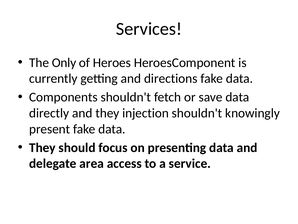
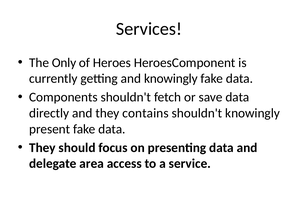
and directions: directions -> knowingly (171, 78)
injection: injection -> contains (145, 113)
